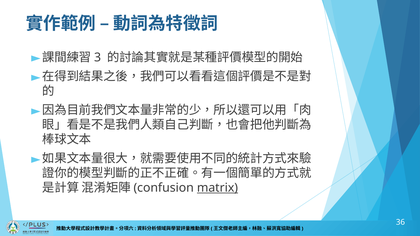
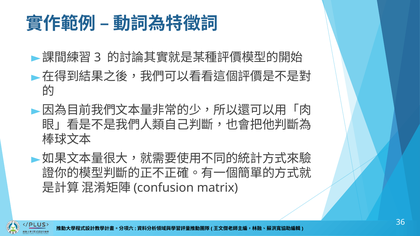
matrix underline: present -> none (217, 188)
